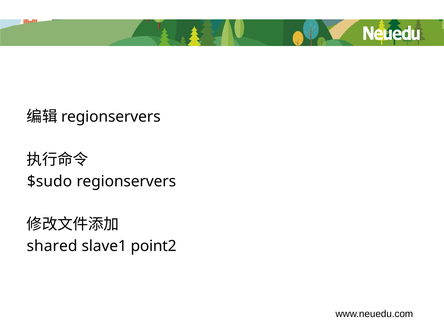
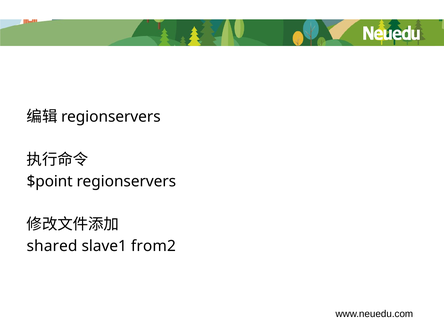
$sudo: $sudo -> $point (50, 181)
point2: point2 -> from2 (153, 246)
